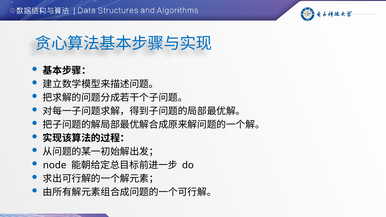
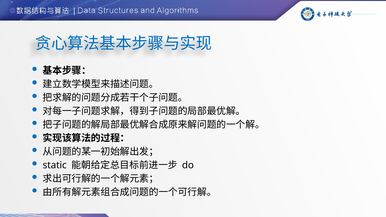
node: node -> static (55, 165)
